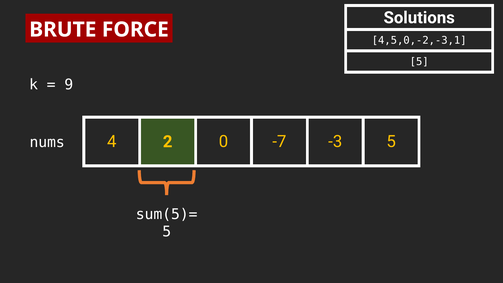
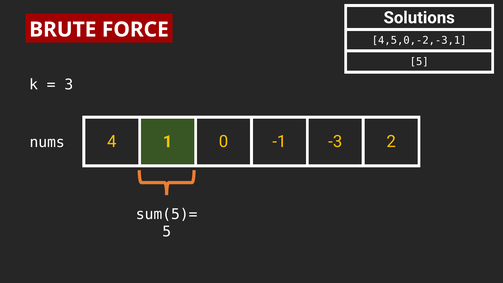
9: 9 -> 3 (69, 85)
2: 2 -> 1 (168, 142)
-7: -7 -> -1 (279, 142)
-3 5: 5 -> 2 (391, 142)
